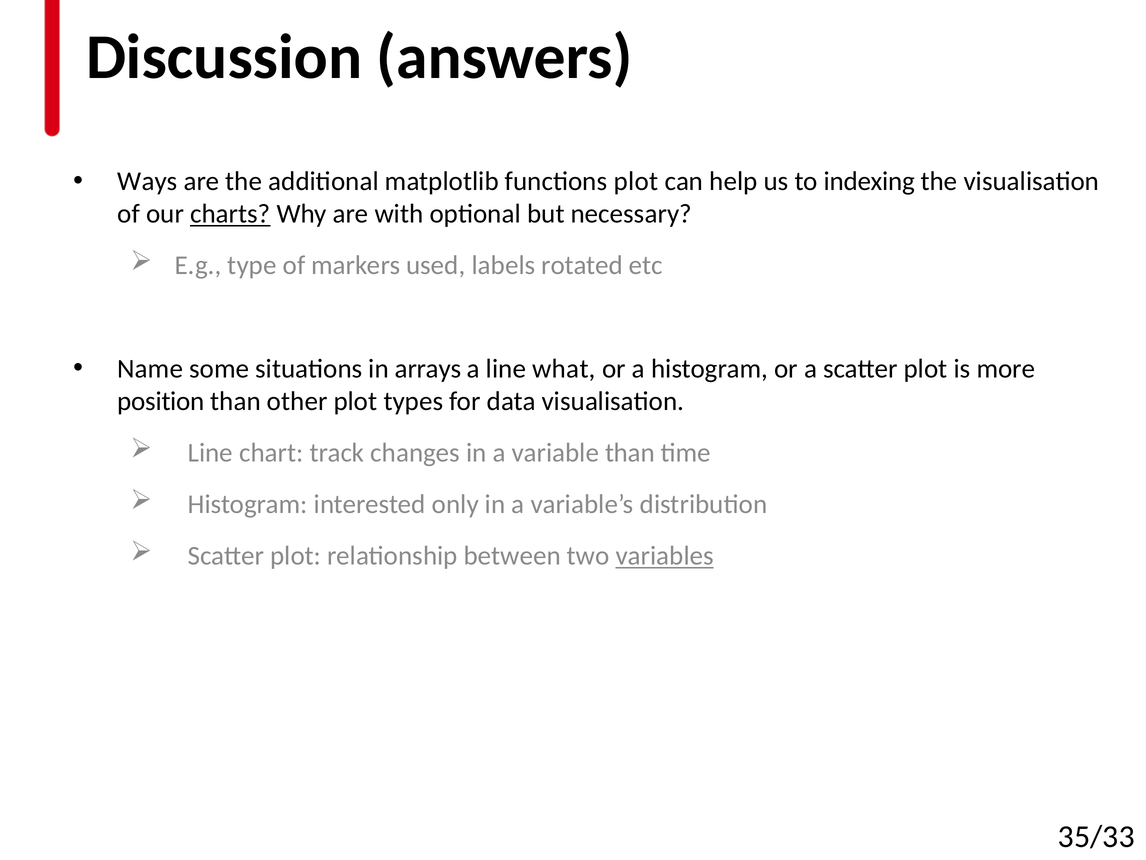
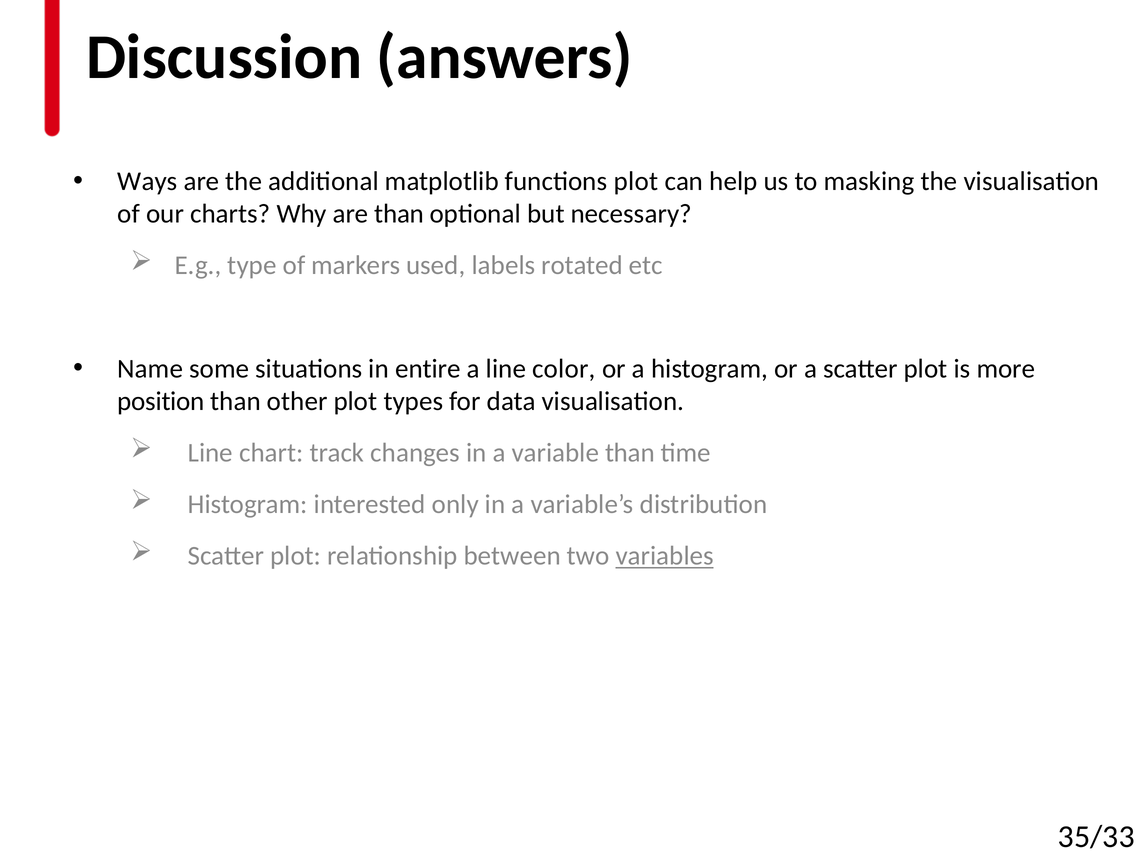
indexing: indexing -> masking (869, 181)
charts underline: present -> none (230, 214)
are with: with -> than (399, 214)
arrays: arrays -> entire (428, 369)
what: what -> color (564, 369)
